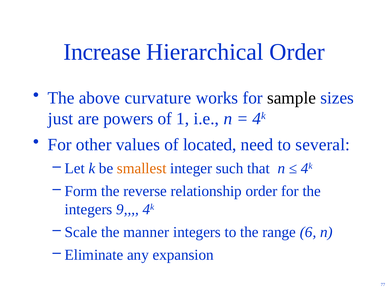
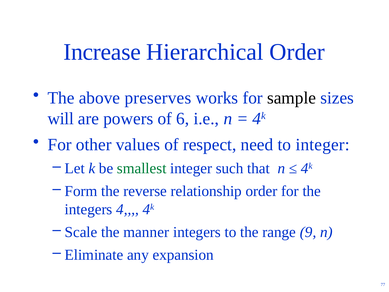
curvature: curvature -> preserves (158, 98)
just: just -> will (61, 119)
1: 1 -> 6 (183, 119)
located: located -> respect (210, 145)
to several: several -> integer (323, 145)
smallest colour: orange -> green (142, 168)
9: 9 -> 4 (128, 209)
6: 6 -> 9 (308, 232)
